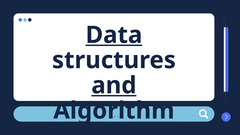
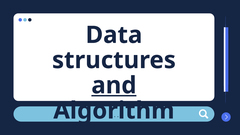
Data underline: present -> none (114, 35)
